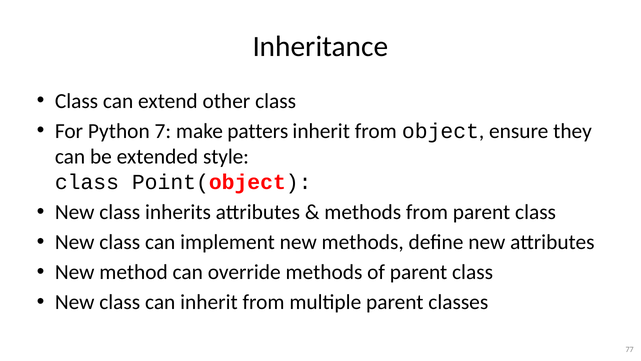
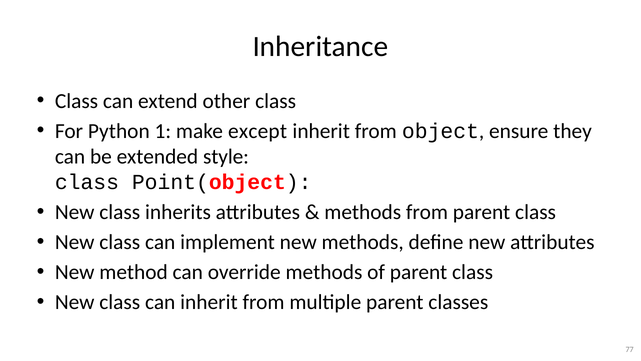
7: 7 -> 1 (163, 131)
patters: patters -> except (258, 131)
